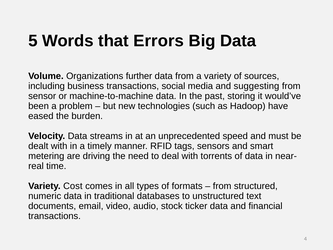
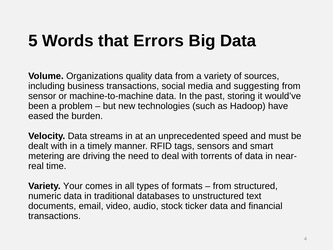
further: further -> quality (139, 76)
Cost: Cost -> Your (73, 186)
